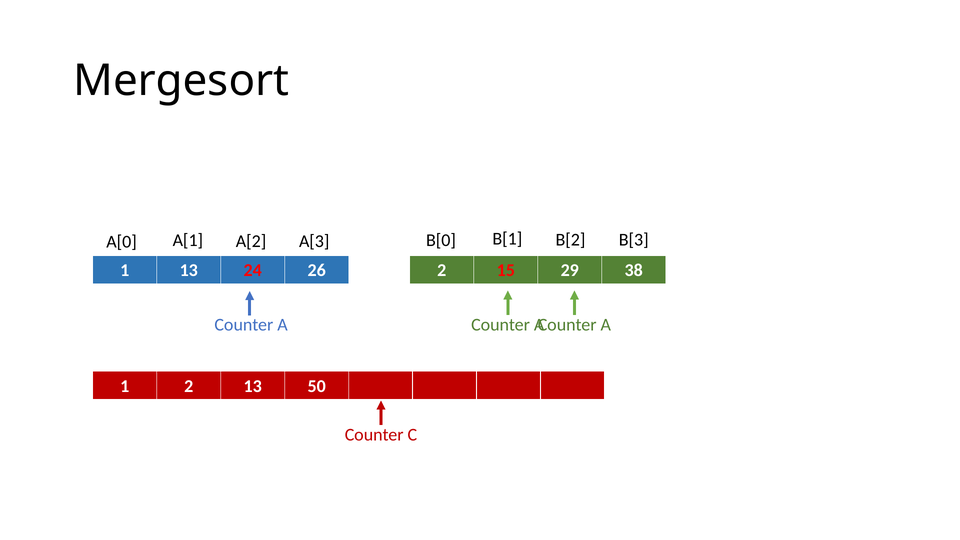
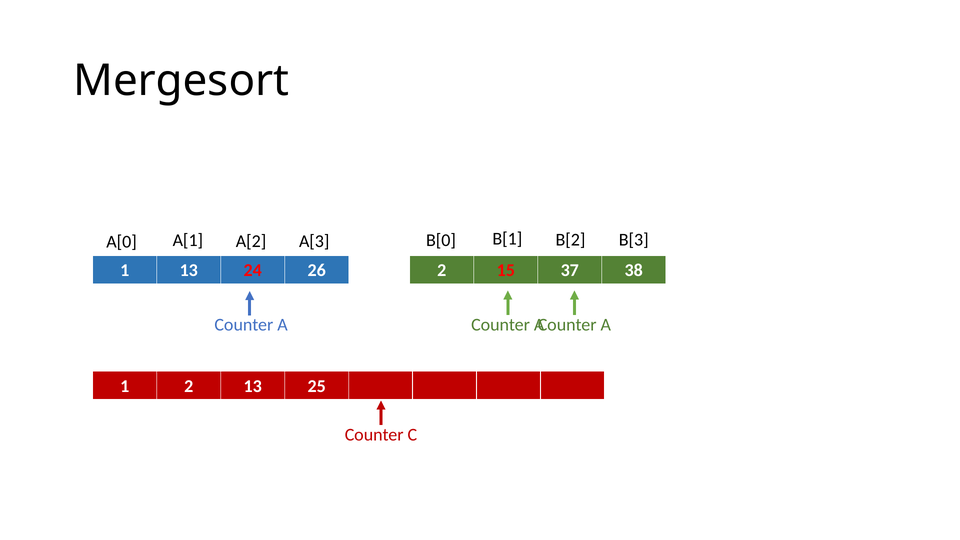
29: 29 -> 37 (570, 270)
50: 50 -> 25 (317, 386)
